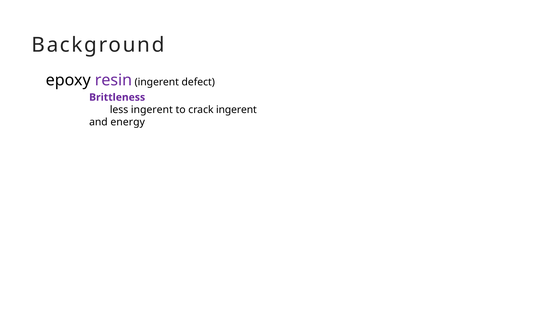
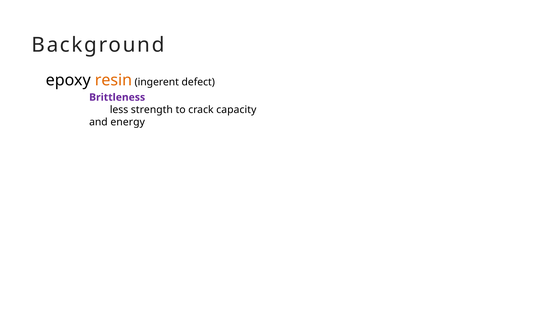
resin colour: purple -> orange (113, 80)
less ingerent: ingerent -> strength (152, 110)
crack ingerent: ingerent -> capacity (236, 110)
